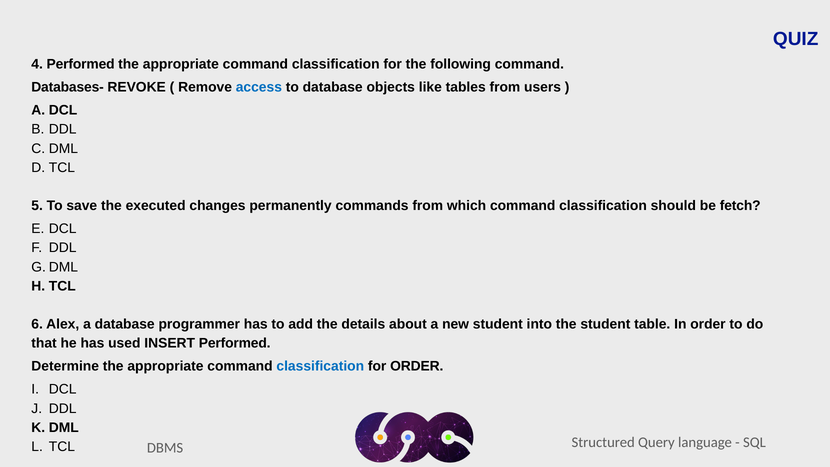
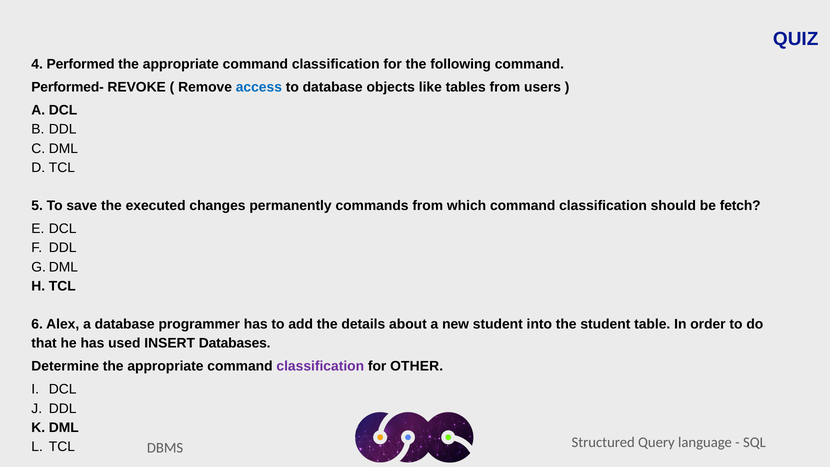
Databases-: Databases- -> Performed- (68, 87)
INSERT Performed: Performed -> Databases (235, 343)
classification colour: blue -> purple (320, 366)
for ORDER: ORDER -> OTHER (417, 366)
